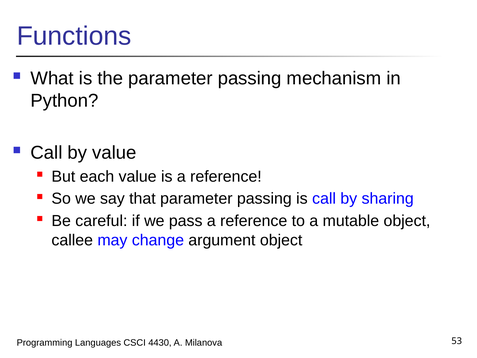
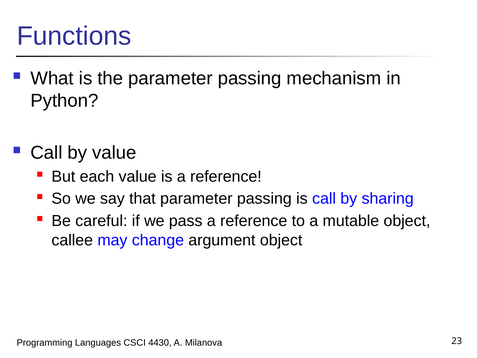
53: 53 -> 23 (457, 341)
